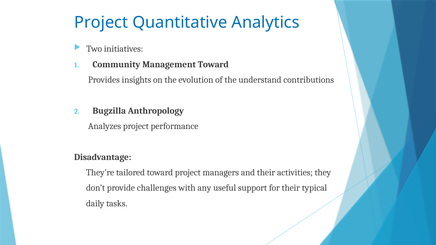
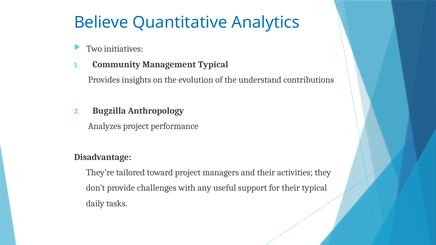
Project: Project -> Believe (101, 22)
Management Toward: Toward -> Typical (213, 64)
